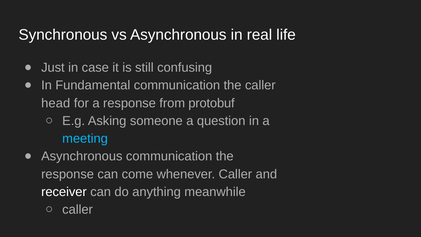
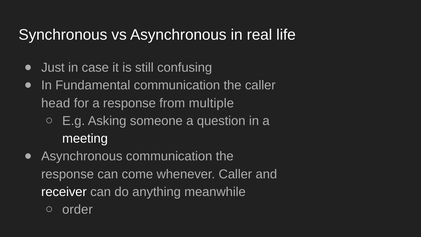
protobuf: protobuf -> multiple (211, 103)
meeting colour: light blue -> white (85, 139)
caller: caller -> order (77, 209)
